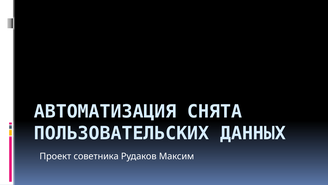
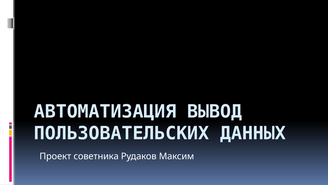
СНЯТА: СНЯТА -> ВЫВОД (215, 111)
